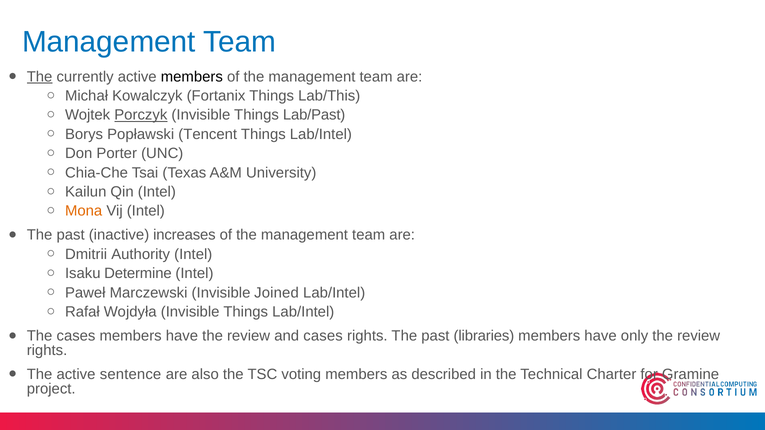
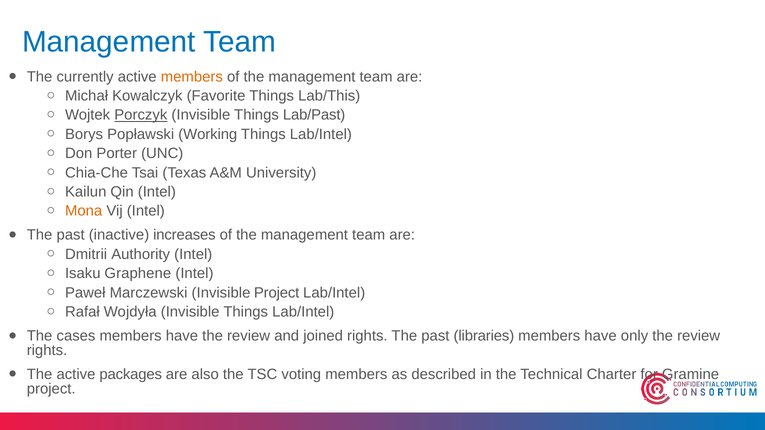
The underline: present -> none (40, 77)
members colour: black -> orange (192, 77)
Fortanix: Fortanix -> Favorite (216, 96)
Tencent: Tencent -> Working (208, 134)
Determine: Determine -> Graphene (138, 274)
Invisible Joined: Joined -> Project (277, 293)
and cases: cases -> joined (323, 336)
sentence: sentence -> packages (131, 375)
